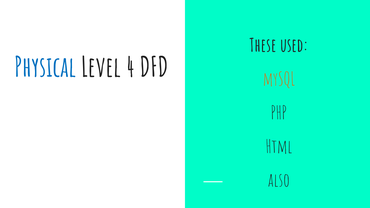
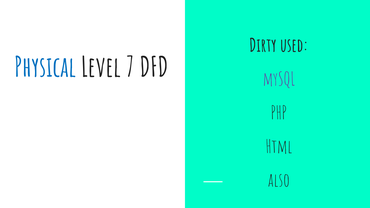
These: These -> Dirty (263, 46)
4: 4 -> 7 (130, 68)
mySQL colour: orange -> purple (279, 80)
